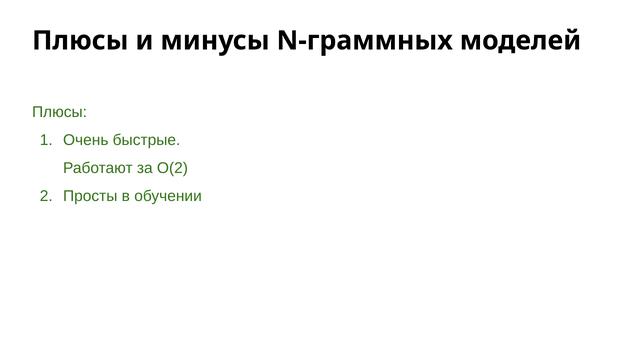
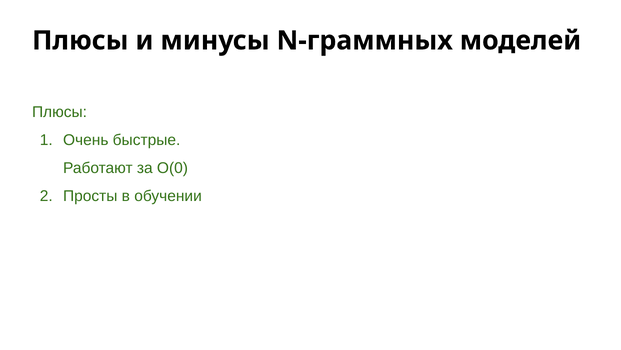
О(2: О(2 -> О(0 (173, 168)
